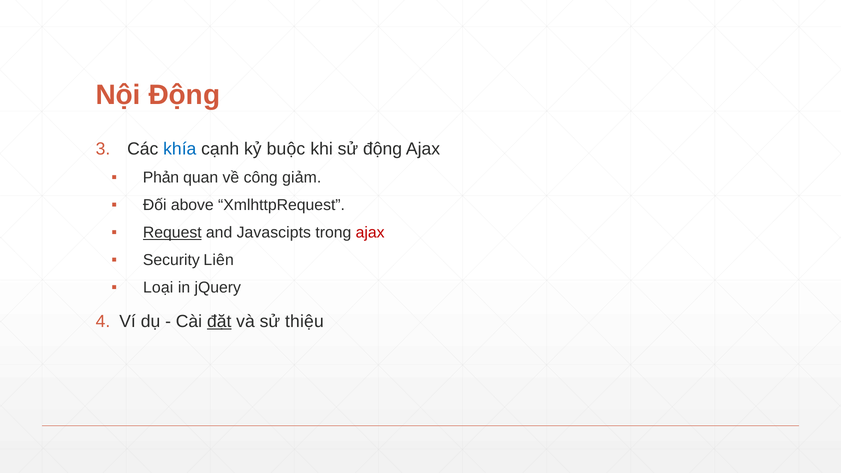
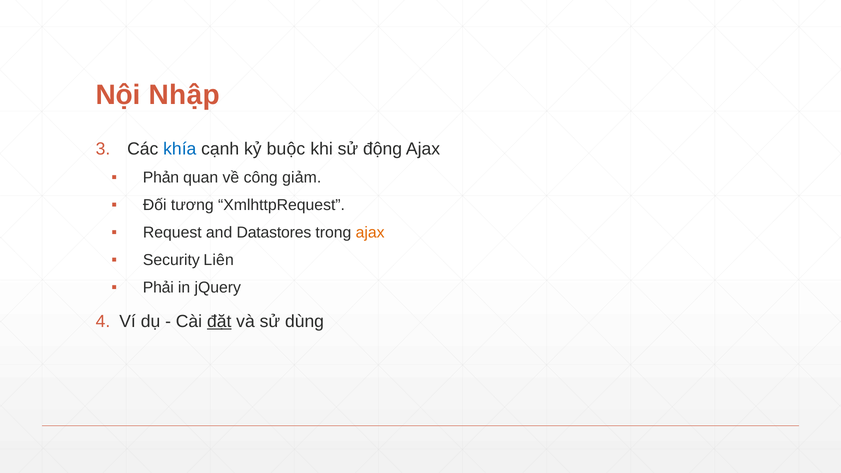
Nội Động: Động -> Nhập (184, 95)
above: above -> tương (192, 205)
Request underline: present -> none (172, 233)
Javascipts: Javascipts -> Datastores (274, 233)
ajax colour: red -> orange (370, 233)
Loại: Loại -> Phải (158, 288)
thiệu: thiệu -> dùng (305, 322)
